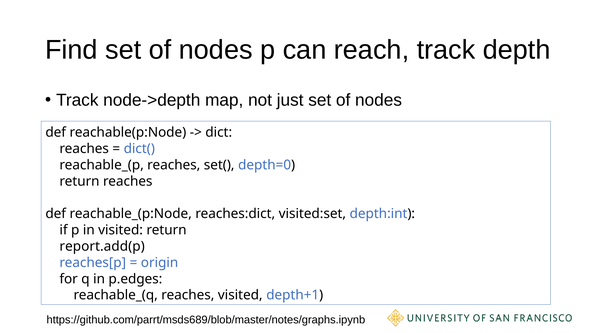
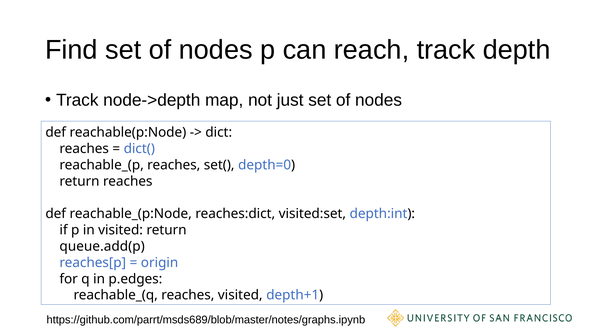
report.add(p: report.add(p -> queue.add(p (102, 246)
